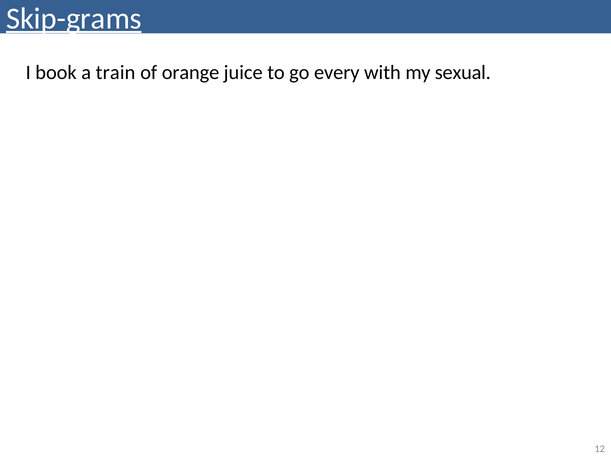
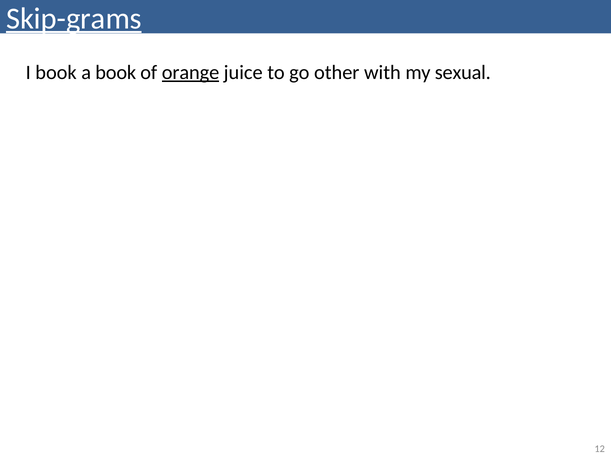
a train: train -> book (116, 73)
orange underline: none -> present (191, 73)
every: every -> other (337, 73)
